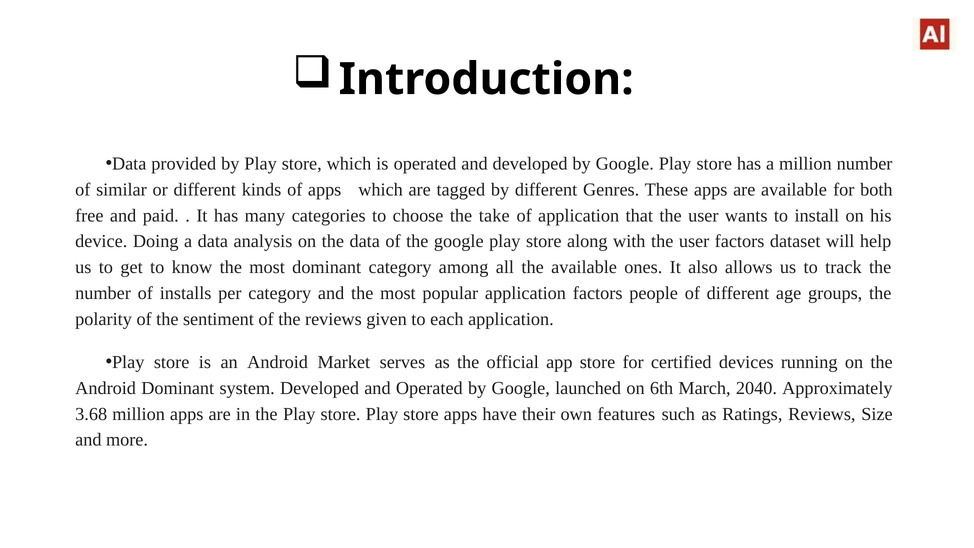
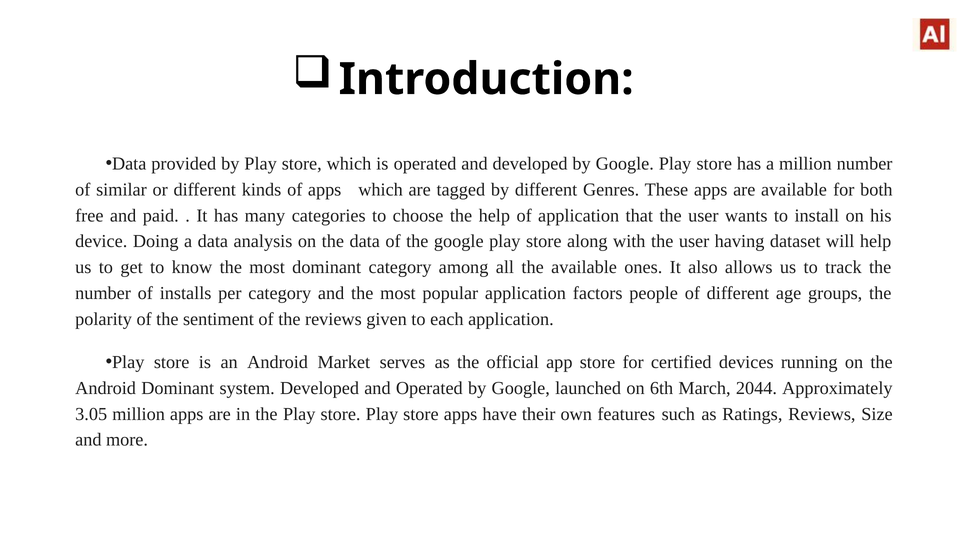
the take: take -> help (494, 216)
user factors: factors -> having (740, 241)
2040: 2040 -> 2044 (756, 388)
3.68: 3.68 -> 3.05 (91, 414)
